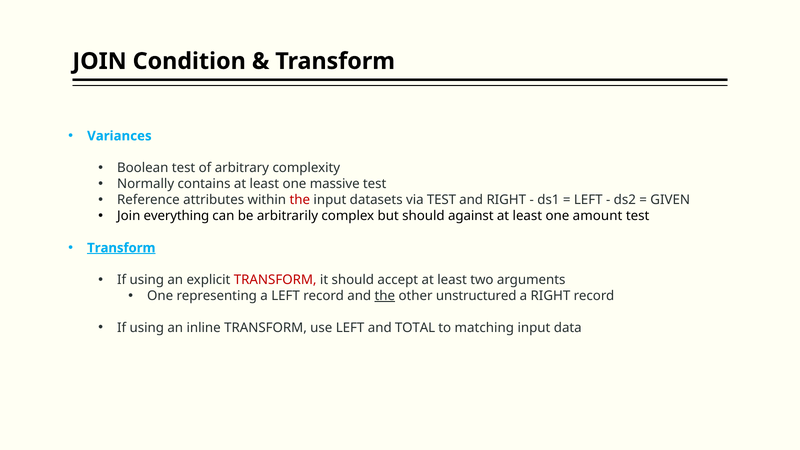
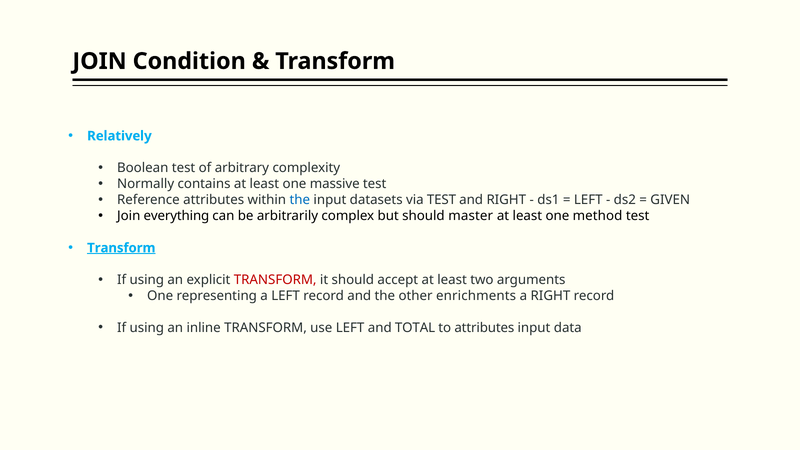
Variances: Variances -> Relatively (119, 136)
the colour: red -> blue (300, 200)
against: against -> master (471, 216)
amount: amount -> method (598, 216)
the underline: present -> none (385, 296)
unstructured: unstructured -> enrichments (476, 296)
to matching: matching -> attributes (484, 328)
